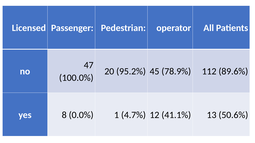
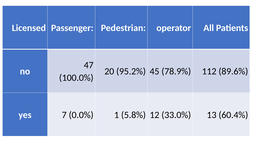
8: 8 -> 7 (64, 115)
4.7%: 4.7% -> 5.8% (133, 115)
41.1%: 41.1% -> 33.0% (176, 115)
50.6%: 50.6% -> 60.4% (233, 115)
